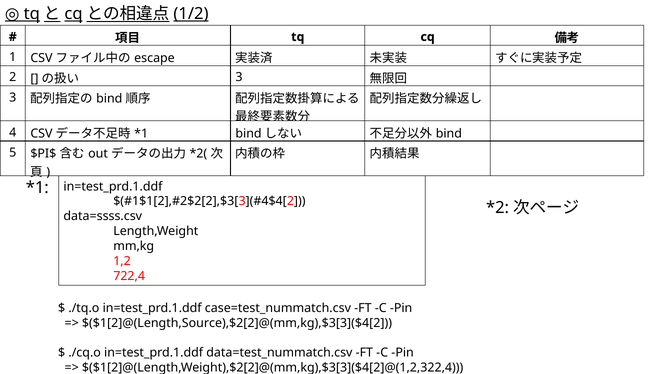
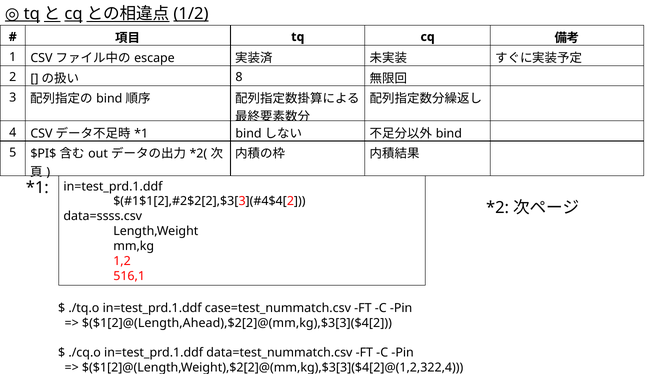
3: 3 -> 8 (239, 77)
722,4: 722,4 -> 516,1 (129, 276)
$($1[2]@(Length,Source),$2[2]@(mm,kg),$3[3]($4[2: $($1[2]@(Length,Source),$2[2]@(mm,kg),$3[3]($4[2 -> $($1[2]@(Length,Ahead),$2[2]@(mm,kg),$3[3]($4[2 (237, 323)
